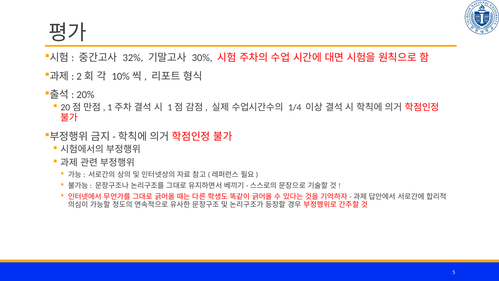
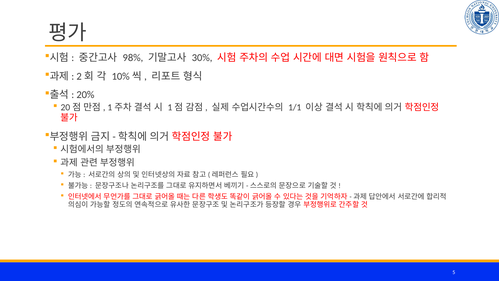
32%: 32% -> 98% (133, 58)
1/4: 1/4 -> 1/1 (295, 107)
